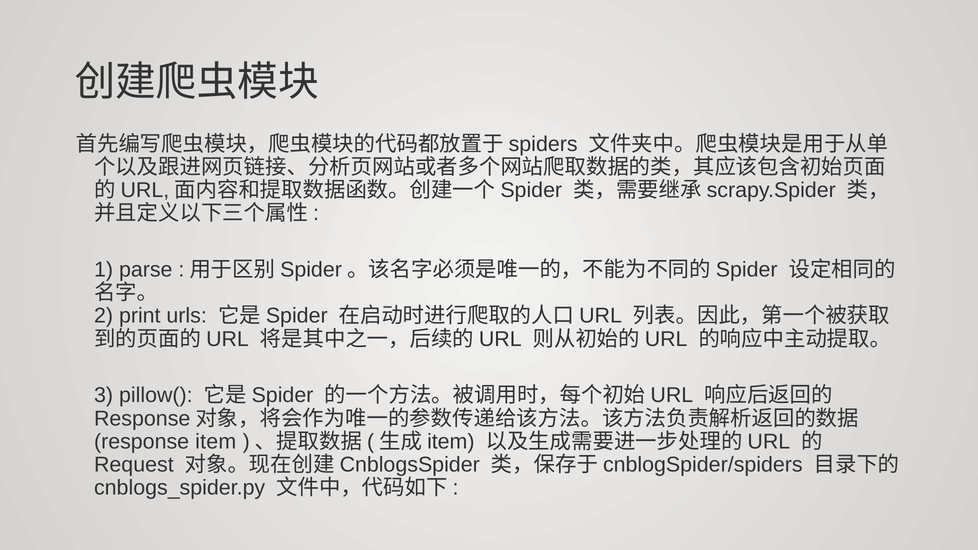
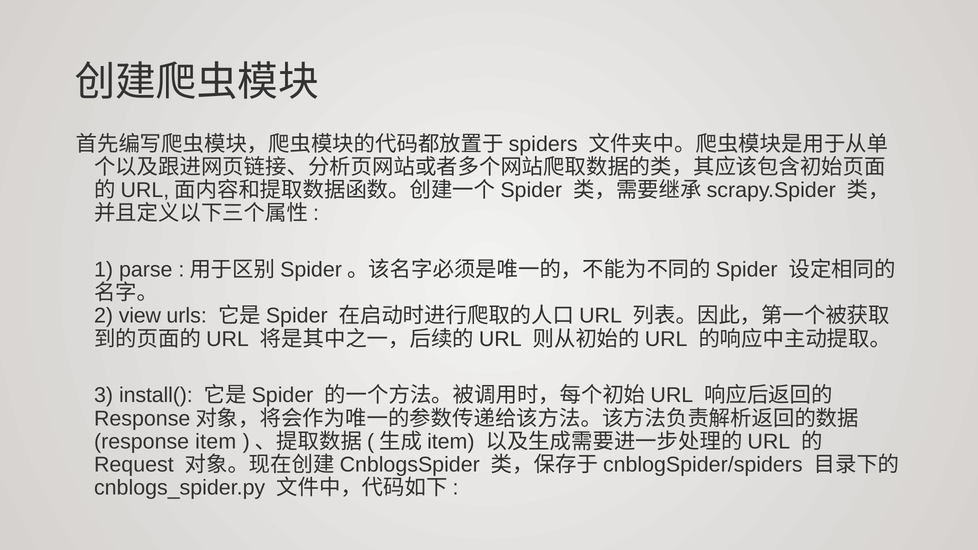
print: print -> view (140, 316)
pillow(: pillow( -> install( (156, 395)
